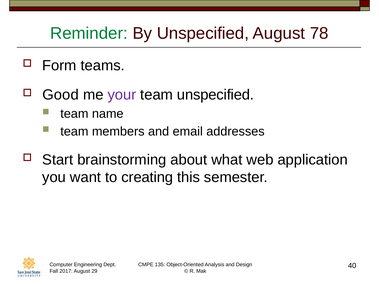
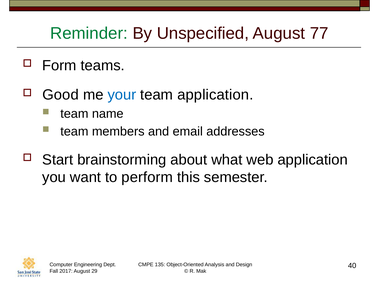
78: 78 -> 77 (319, 33)
your colour: purple -> blue (122, 95)
team unspecified: unspecified -> application (215, 95)
creating: creating -> perform (147, 178)
